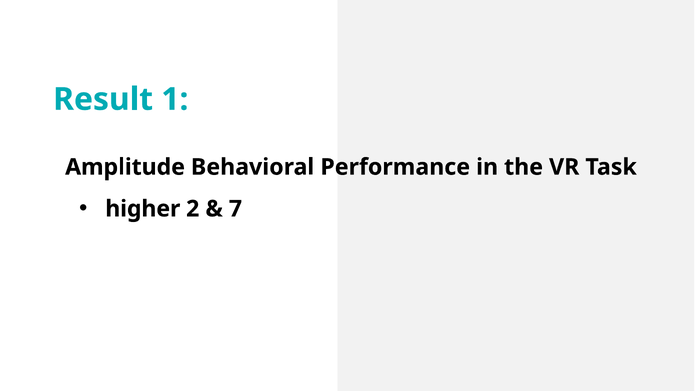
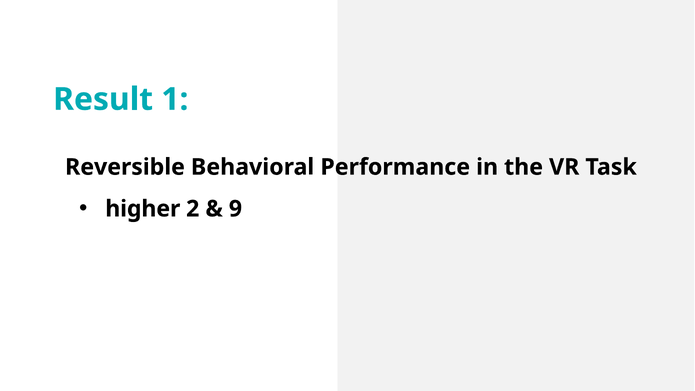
Amplitude: Amplitude -> Reversible (125, 167)
7: 7 -> 9 (235, 209)
